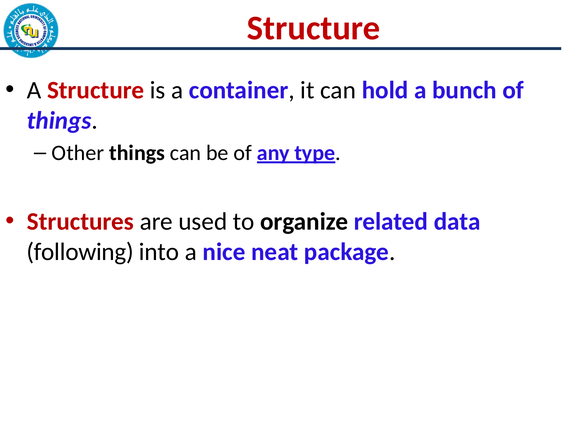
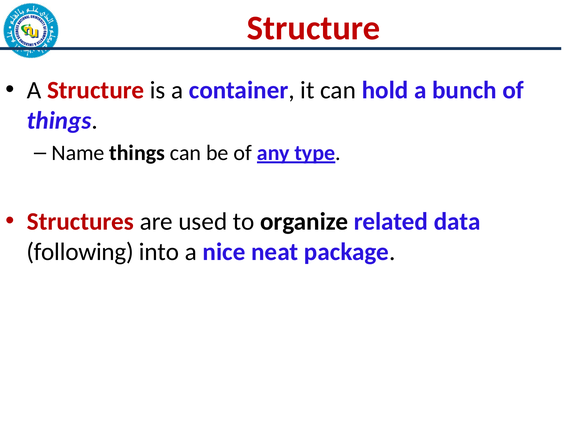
Other: Other -> Name (78, 153)
